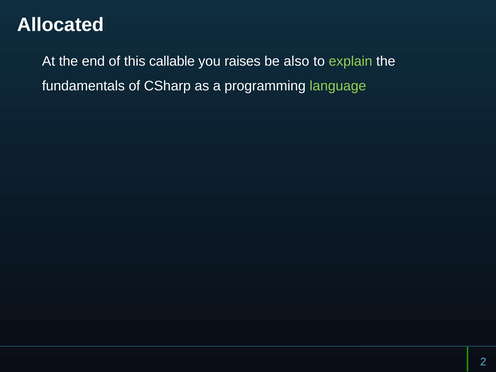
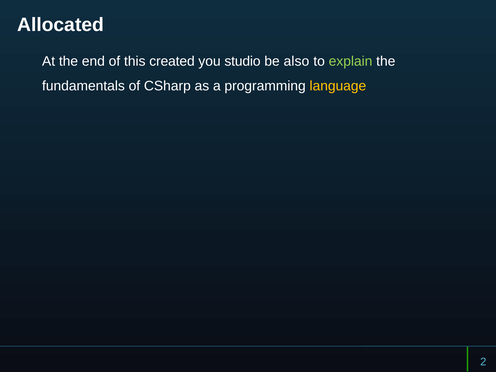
callable: callable -> created (172, 61)
raises: raises -> studio (243, 61)
language colour: light green -> yellow (338, 86)
